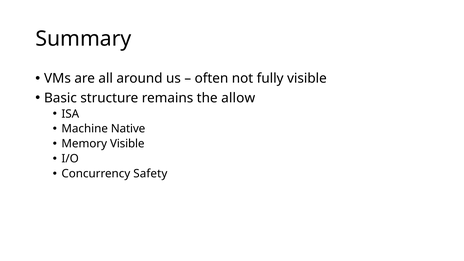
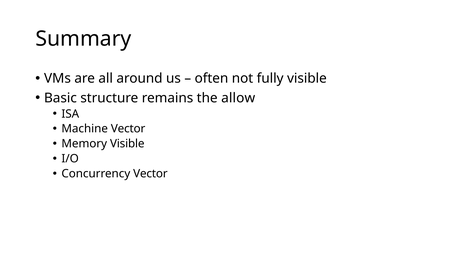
Machine Native: Native -> Vector (128, 129)
Concurrency Safety: Safety -> Vector (150, 174)
